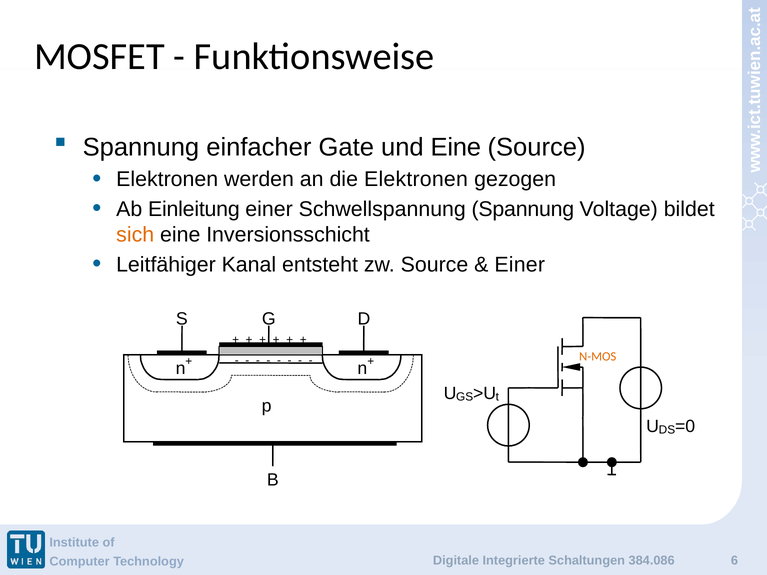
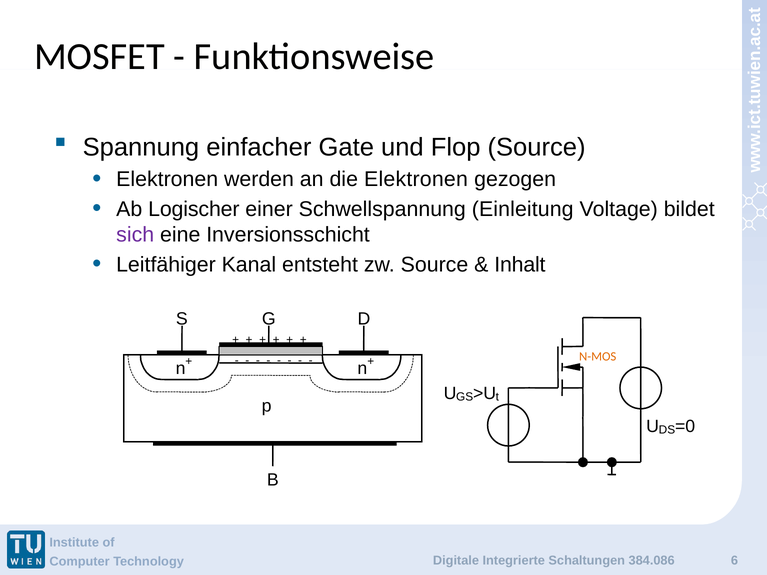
und Eine: Eine -> Flop (456, 147)
Einleitung: Einleitung -> Logischer (194, 209)
Schwellspannung Spannung: Spannung -> Einleitung (523, 209)
sich colour: orange -> purple (135, 235)
Einer: Einer -> Inhalt (520, 265)
